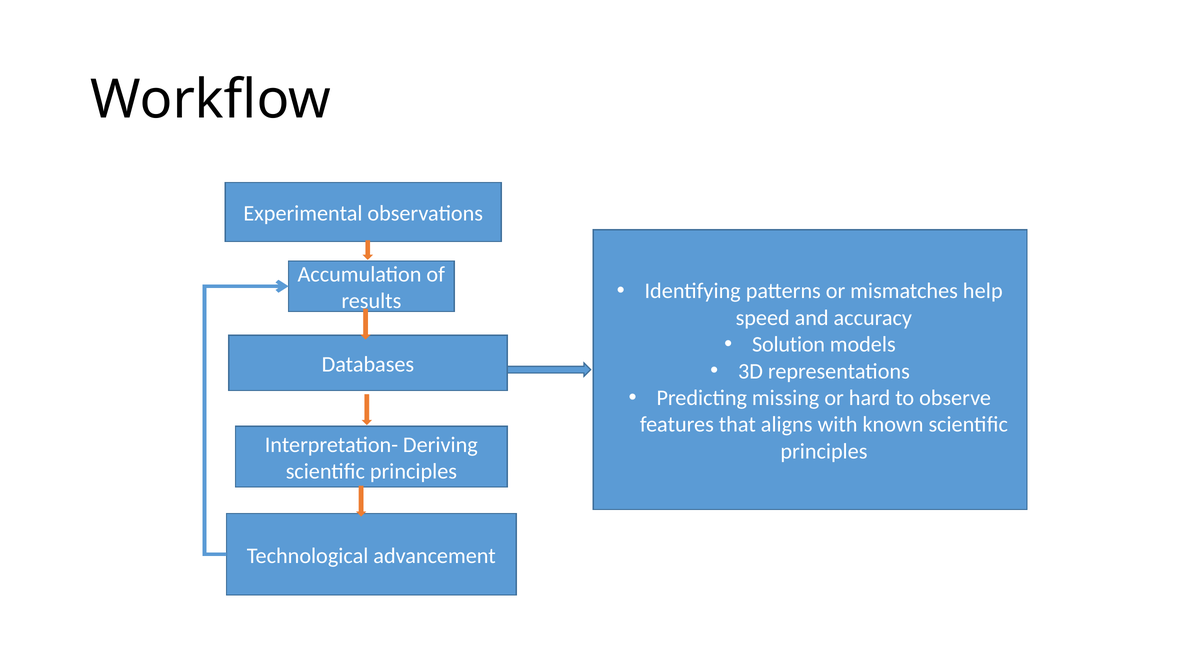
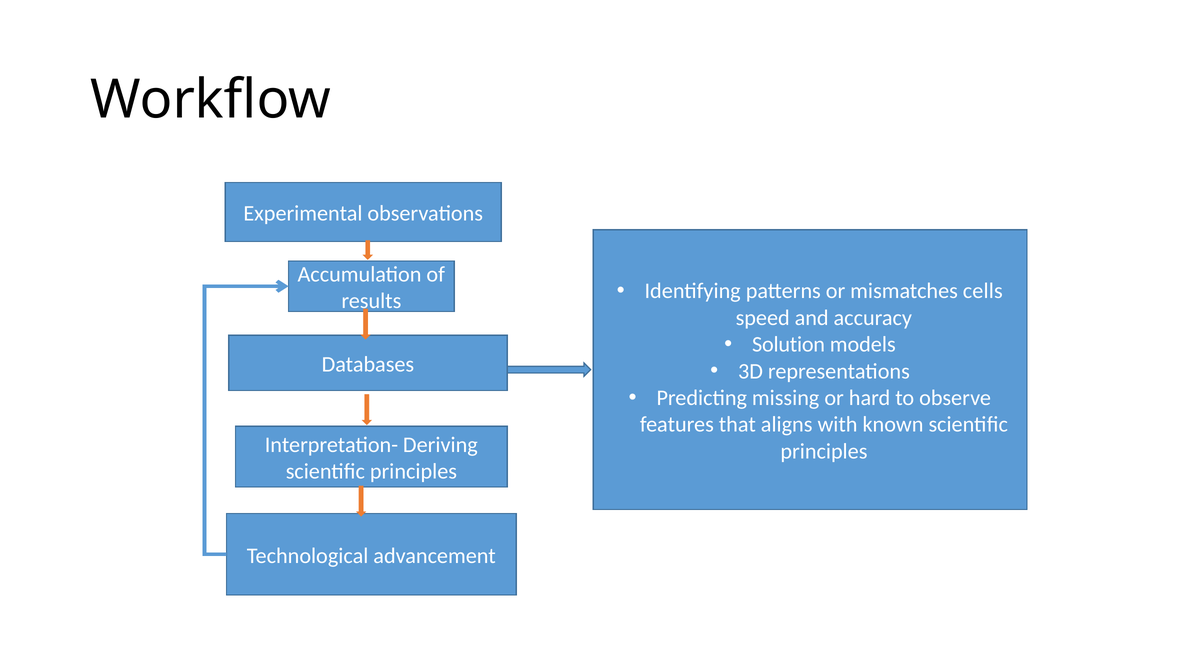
help: help -> cells (983, 291)
